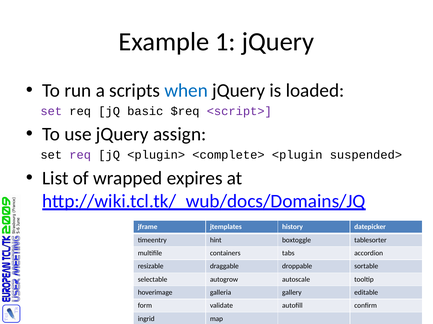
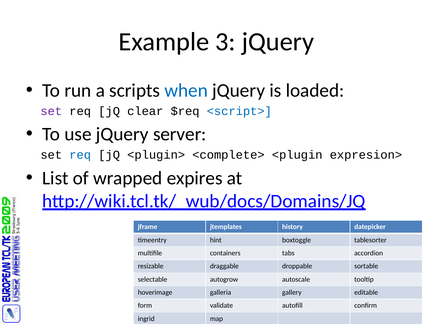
1: 1 -> 3 (225, 42)
basic: basic -> clear (145, 112)
<script> colour: purple -> blue (239, 112)
assign: assign -> server (180, 135)
req colour: purple -> blue (80, 155)
suspended>: suspended> -> expresion> (366, 155)
